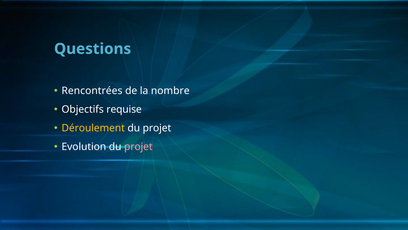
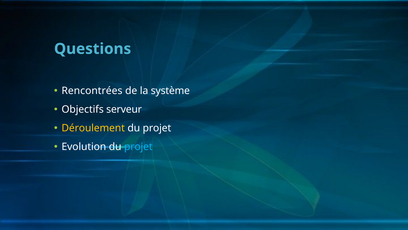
nombre: nombre -> système (170, 91)
requise: requise -> serveur (124, 109)
projet colour: pink -> light blue (138, 147)
